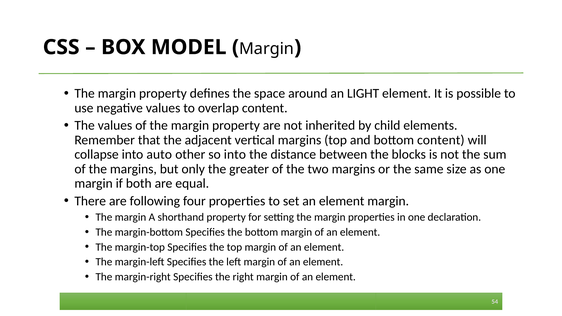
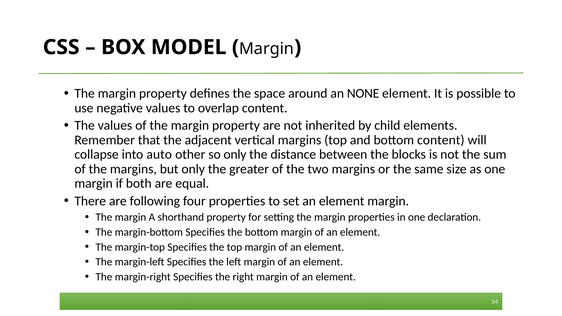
LIGHT: LIGHT -> NONE (363, 93)
so into: into -> only (235, 155)
